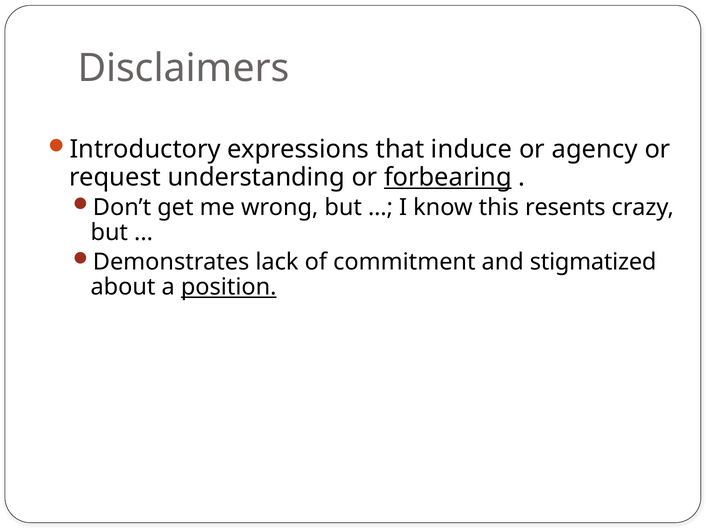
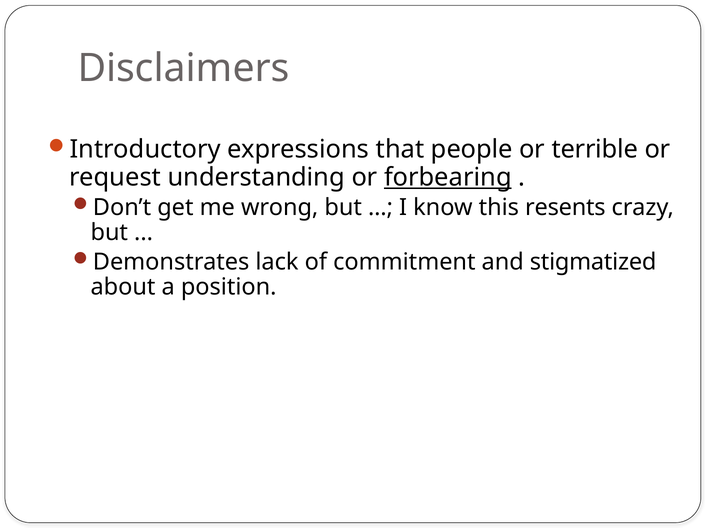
induce: induce -> people (472, 149)
agency: agency -> terrible (595, 149)
position underline: present -> none (229, 287)
